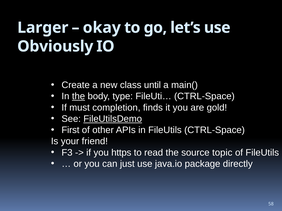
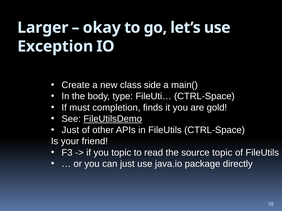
Obviously: Obviously -> Exception (55, 46)
until: until -> side (152, 85)
the underline: present -> none (79, 97)
First: First -> Just (70, 130)
you https: https -> topic (121, 153)
